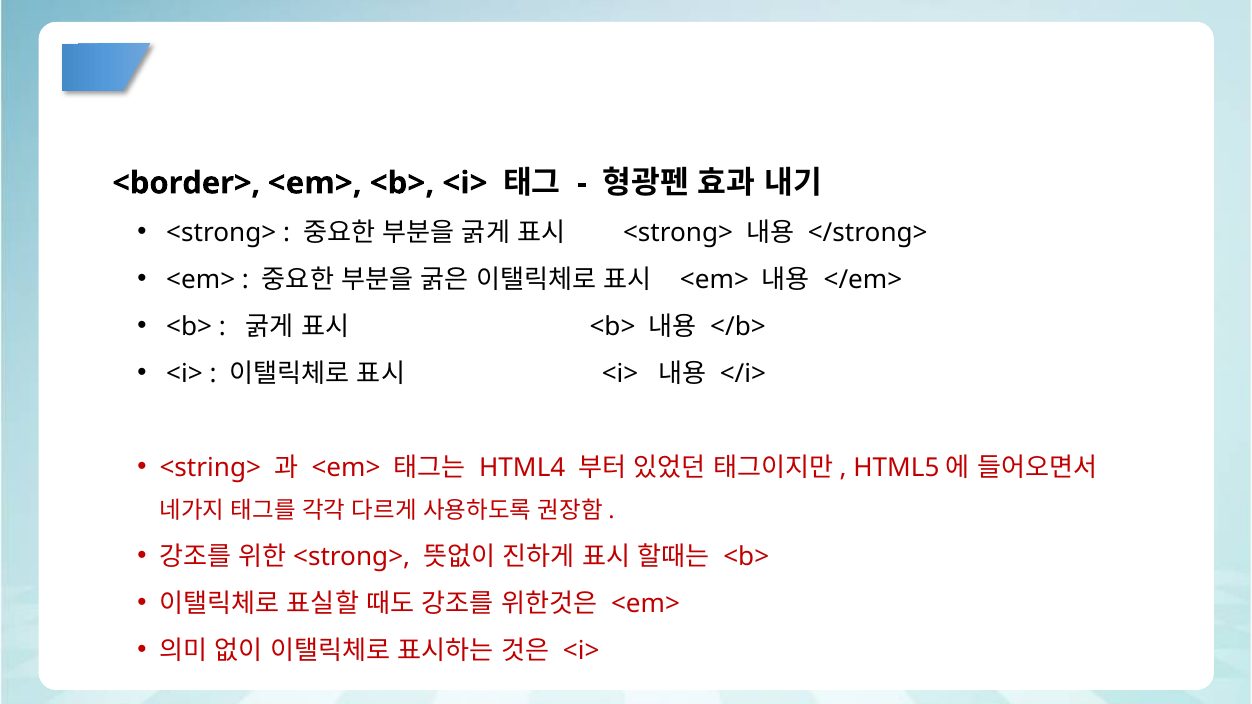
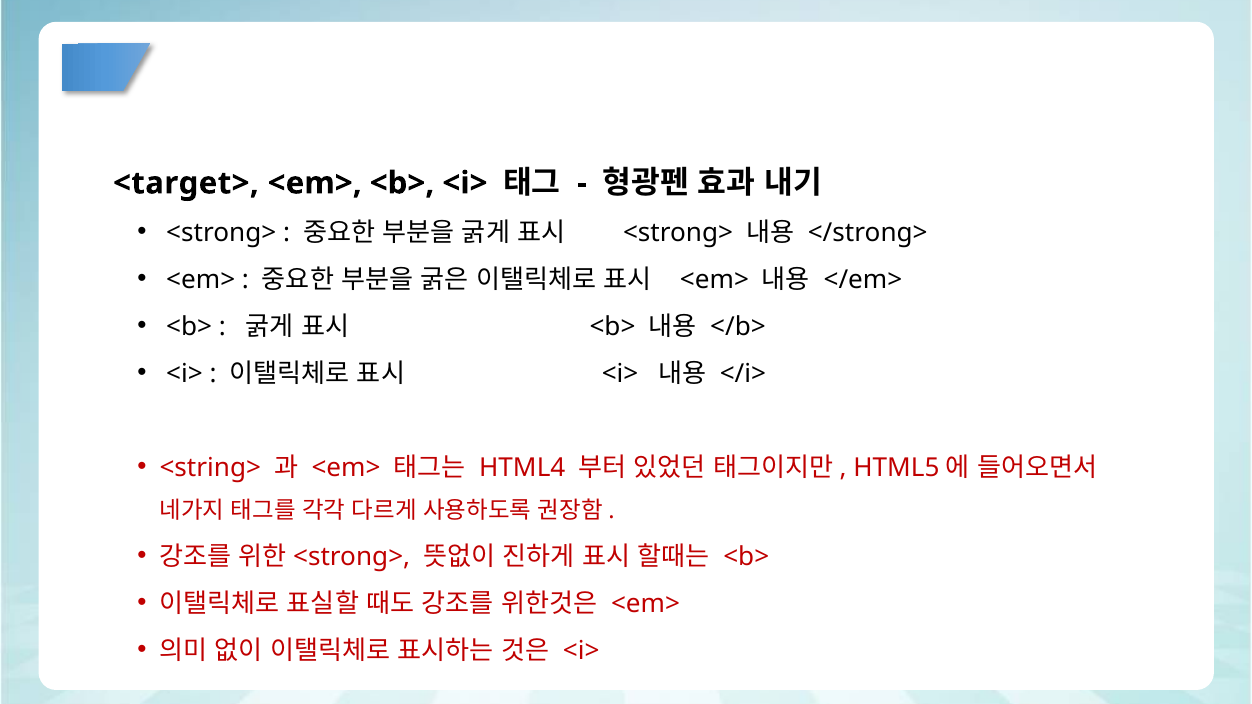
<border>: <border> -> <target> (186, 183)
